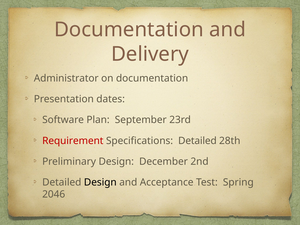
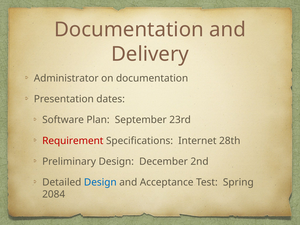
Specifications Detailed: Detailed -> Internet (197, 141)
Design colour: black -> blue (100, 182)
2046: 2046 -> 2084 (54, 194)
